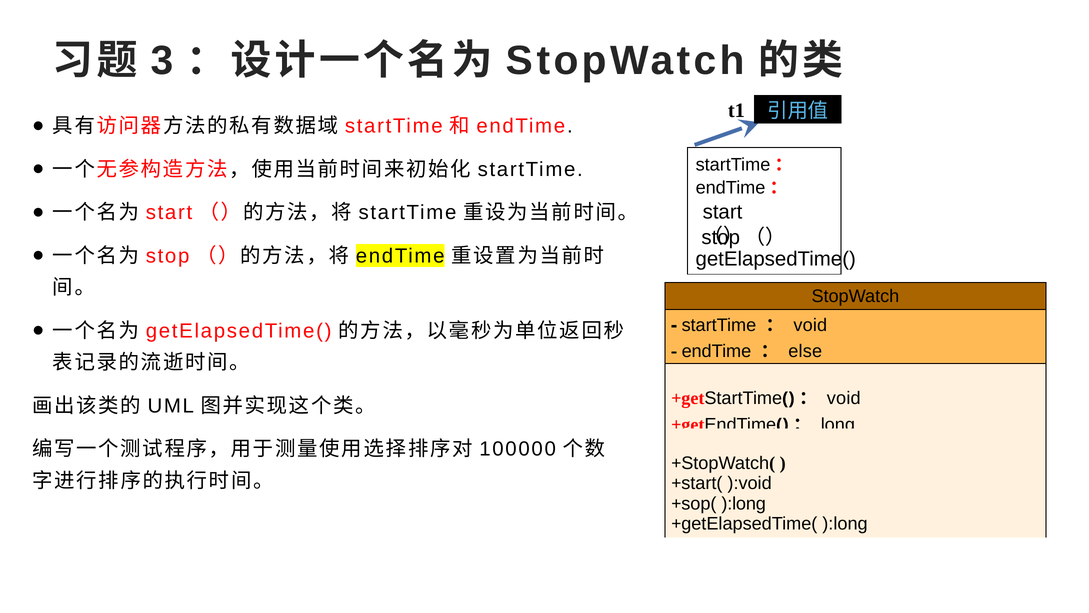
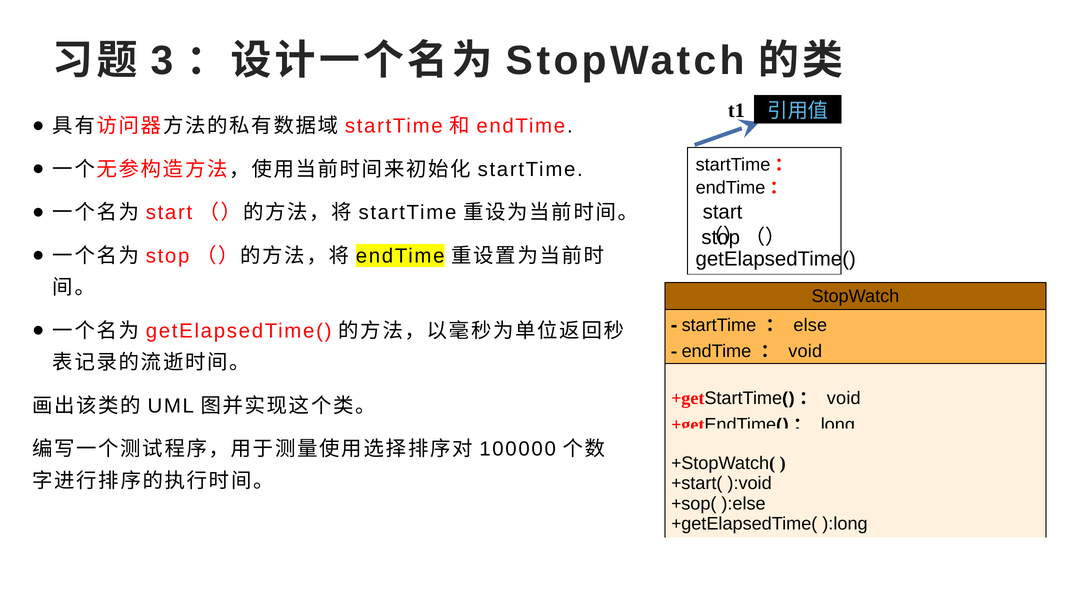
void: void -> else (810, 325)
else: else -> void (805, 351)
+sop( ):long: ):long -> ):else (744, 503)
